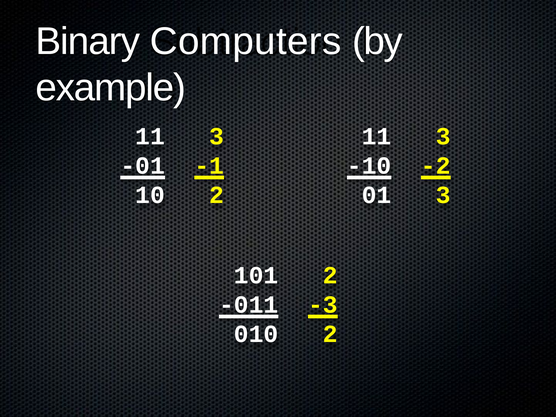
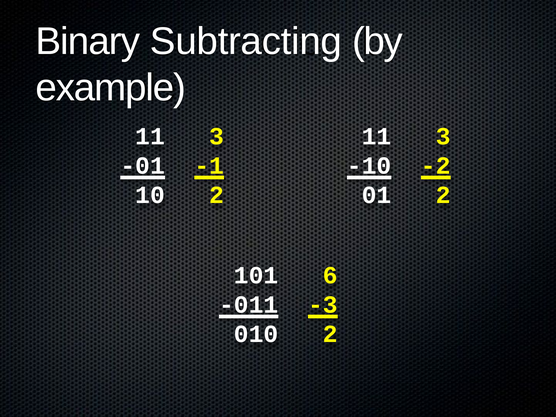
Computers: Computers -> Subtracting (246, 41)
01 3: 3 -> 2 (443, 195)
101 2: 2 -> 6 (330, 275)
